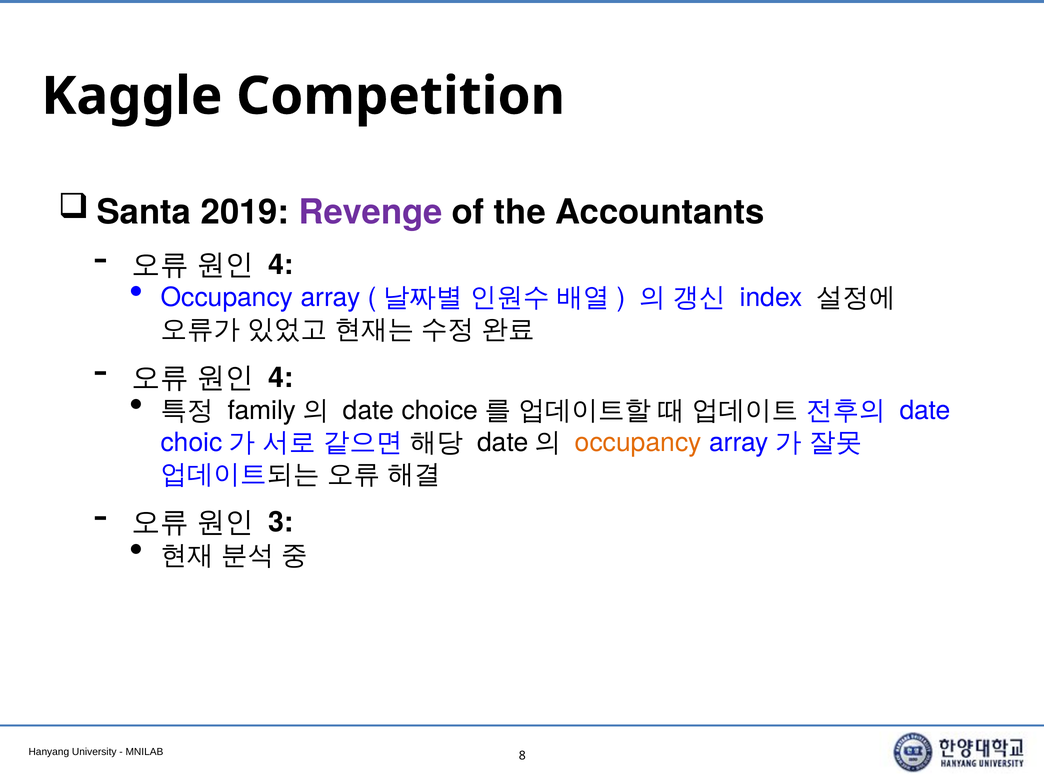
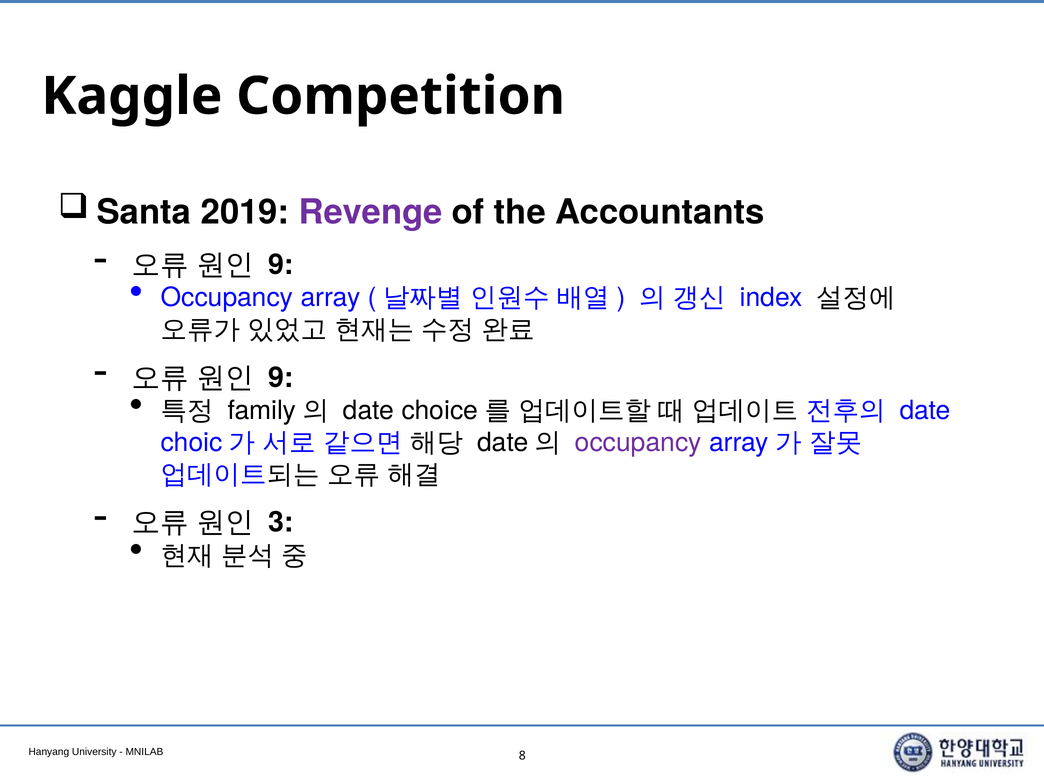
4: 4 -> 9 (281, 265)
4: 4 -> 9 (281, 378)
occupancy colour: orange -> purple (638, 442)
